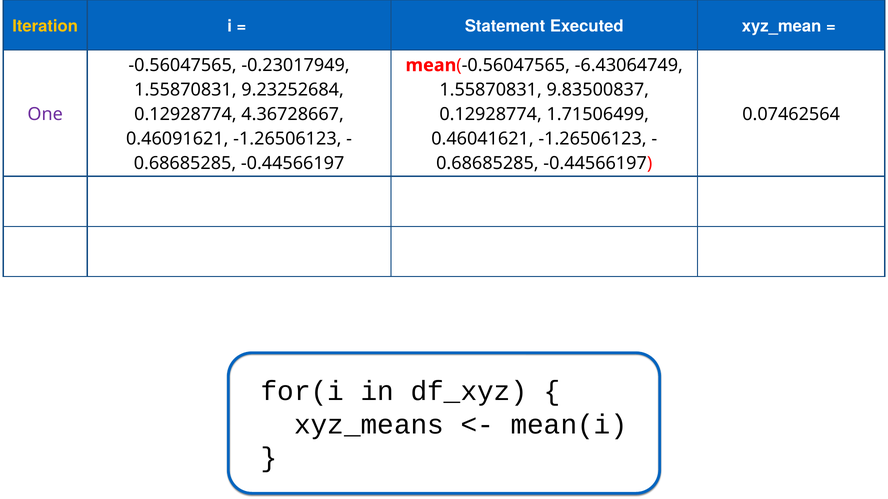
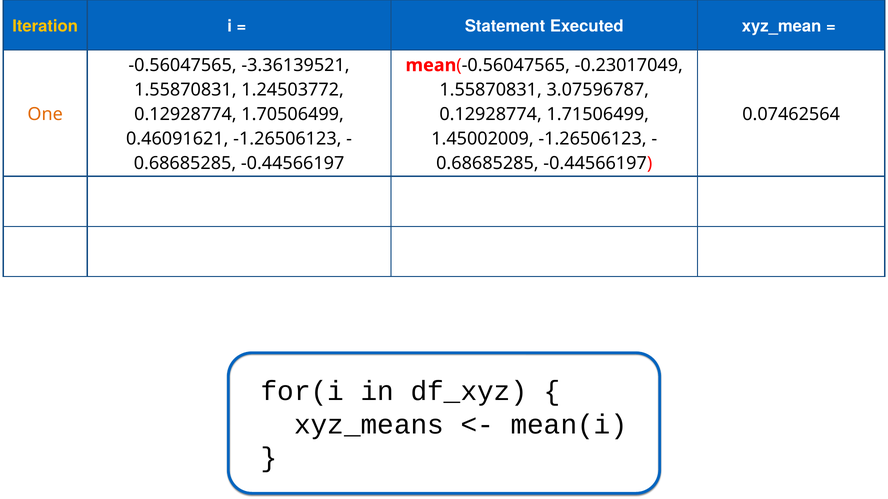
-0.23017949: -0.23017949 -> -3.36139521 (296, 65)
-6.43064749: -6.43064749 -> -0.23017049 (629, 65)
9.23252684: 9.23252684 -> 1.24503772 (293, 90)
9.83500837: 9.83500837 -> 3.07596787 (598, 90)
One colour: purple -> orange (45, 114)
4.36728667: 4.36728667 -> 1.70506499 (293, 114)
0.46041621: 0.46041621 -> 1.45002009 (483, 139)
